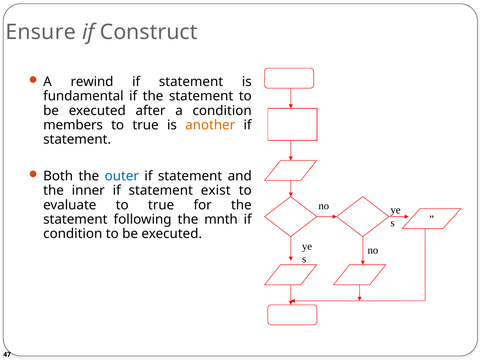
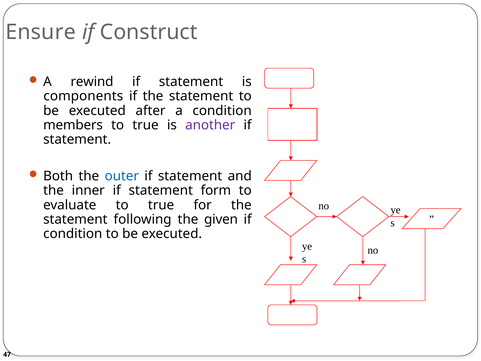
fundamental: fundamental -> components (83, 96)
another colour: orange -> purple (210, 125)
exist: exist -> form (216, 190)
mnth: mnth -> given (221, 219)
